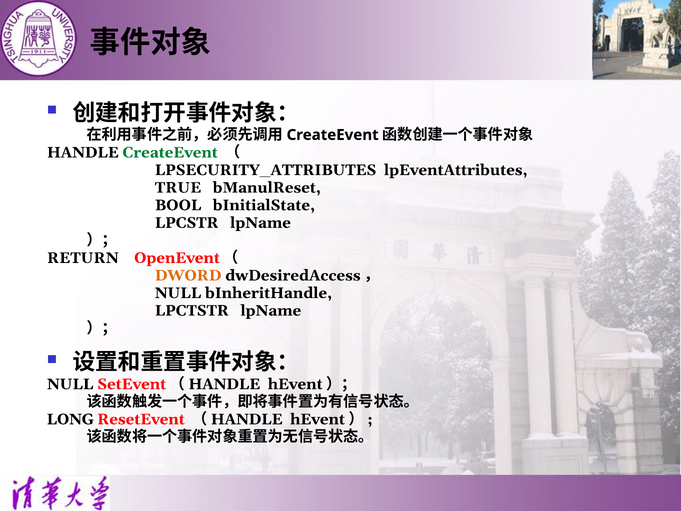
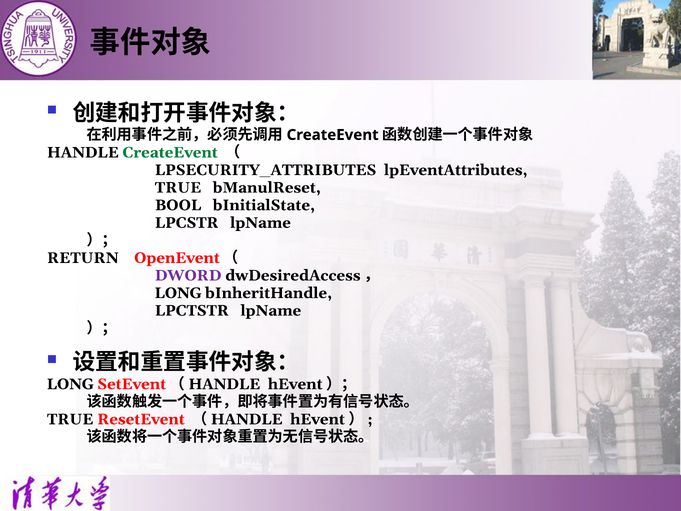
DWORD colour: orange -> purple (188, 275)
NULL: NULL -> LONG (178, 293)
NULL: NULL -> LONG (70, 384)
LONG: LONG -> TRUE (70, 419)
